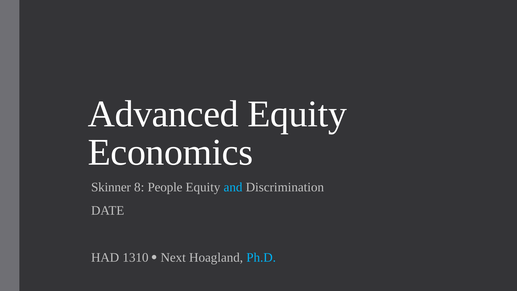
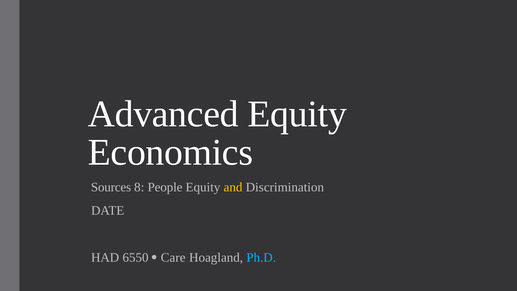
Skinner: Skinner -> Sources (111, 187)
and colour: light blue -> yellow (233, 187)
1310: 1310 -> 6550 (136, 257)
Next: Next -> Care (173, 257)
